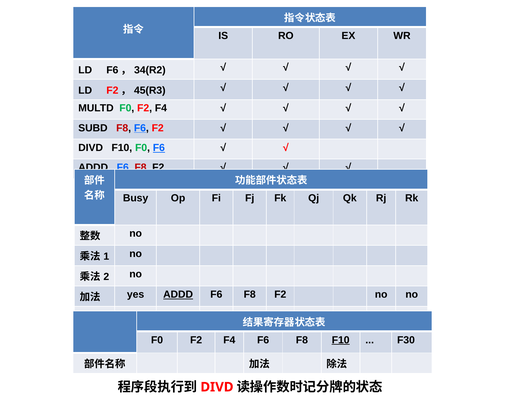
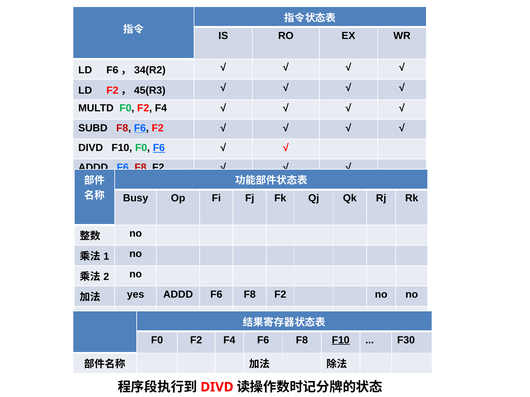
ADDD underline: present -> none (178, 295)
